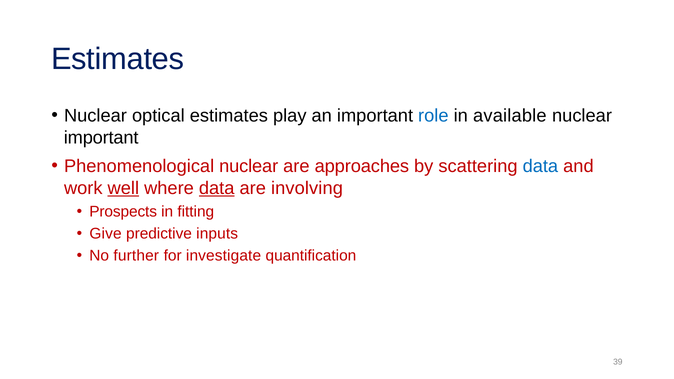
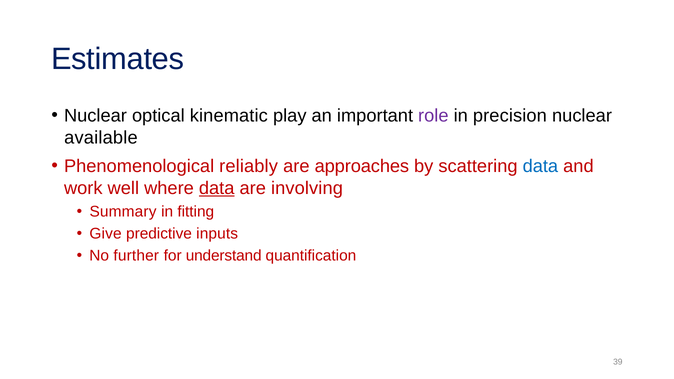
optical estimates: estimates -> kinematic (229, 116)
role colour: blue -> purple (433, 116)
available: available -> precision (510, 116)
important: important -> available (101, 138)
Phenomenological nuclear: nuclear -> reliably (249, 166)
well underline: present -> none (123, 188)
Prospects: Prospects -> Summary (123, 212)
investigate: investigate -> understand (224, 256)
